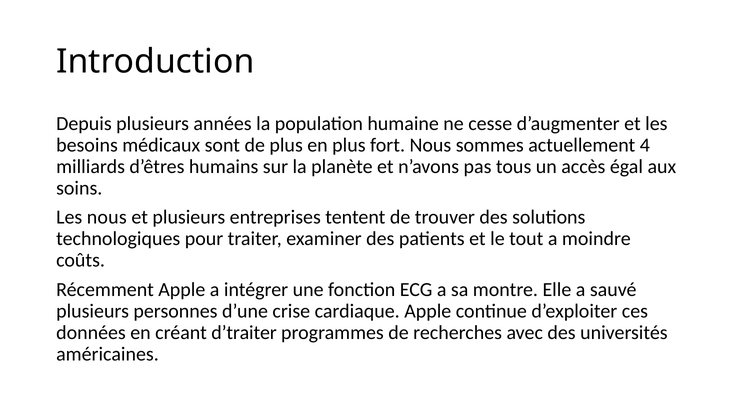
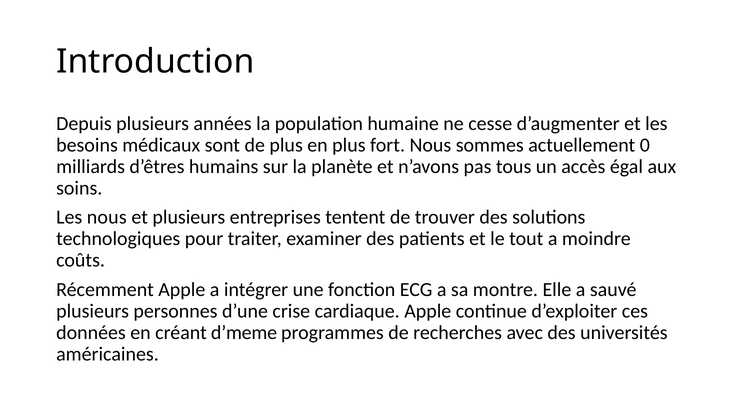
4: 4 -> 0 (645, 145)
d’traiter: d’traiter -> d’meme (244, 333)
